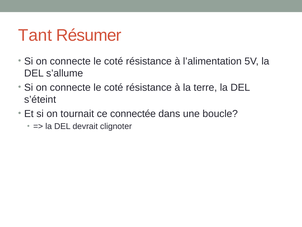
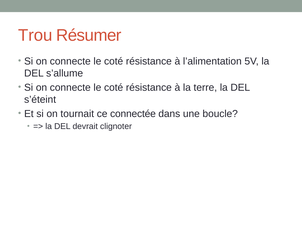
Tant: Tant -> Trou (35, 35)
